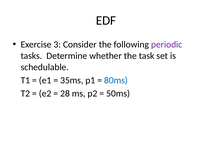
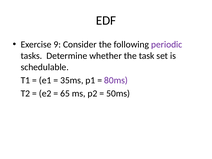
3: 3 -> 9 (57, 44)
80ms colour: blue -> purple (116, 80)
28: 28 -> 65 (65, 93)
